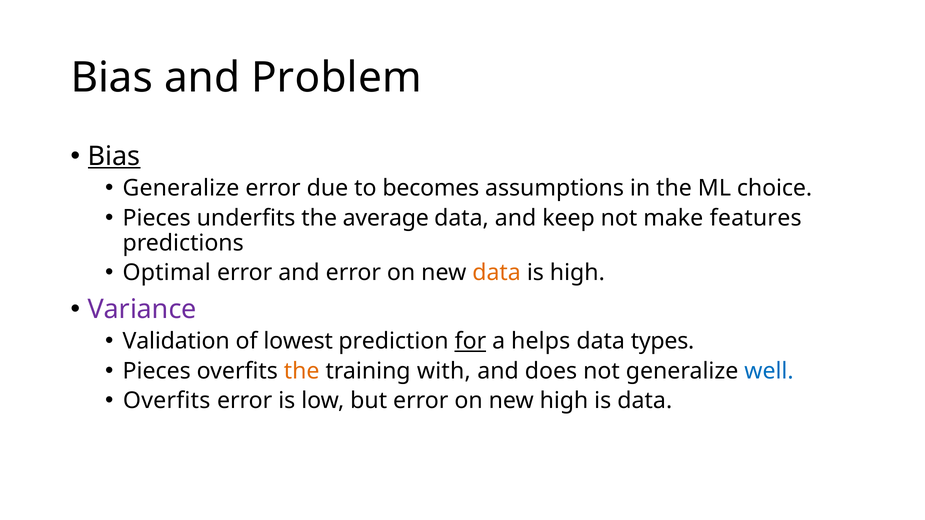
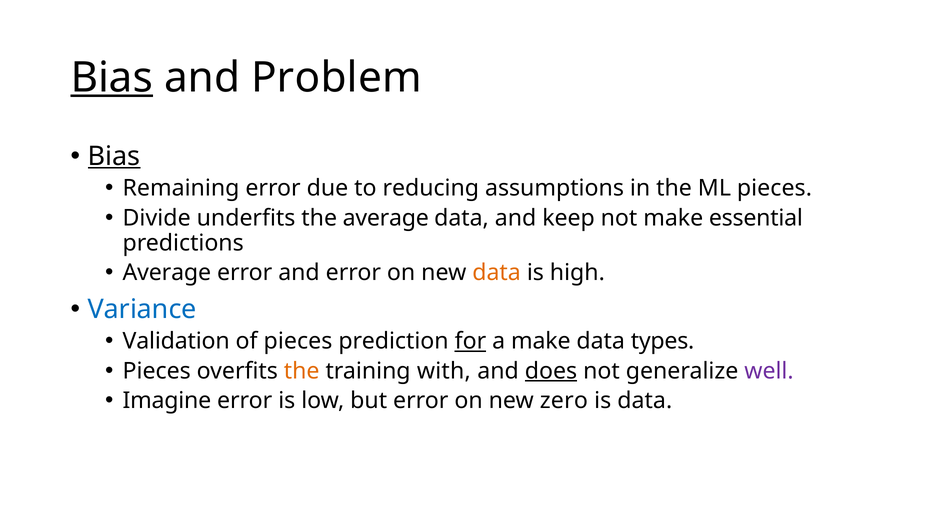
Bias underline: none -> present (112, 78)
Generalize: Generalize -> Remaining (181, 188)
becomes: becomes -> reducing (431, 188)
ML choice: choice -> pieces (774, 188)
Pieces: Pieces -> Divide (157, 218)
features: features -> essential (756, 218)
Optimal: Optimal -> Average (167, 273)
Variance colour: purple -> blue (142, 309)
of lowest: lowest -> pieces (298, 341)
a helps: helps -> make (541, 341)
does underline: none -> present (551, 371)
well colour: blue -> purple (769, 371)
Overfits: Overfits -> Imagine (167, 401)
new high: high -> zero (564, 401)
